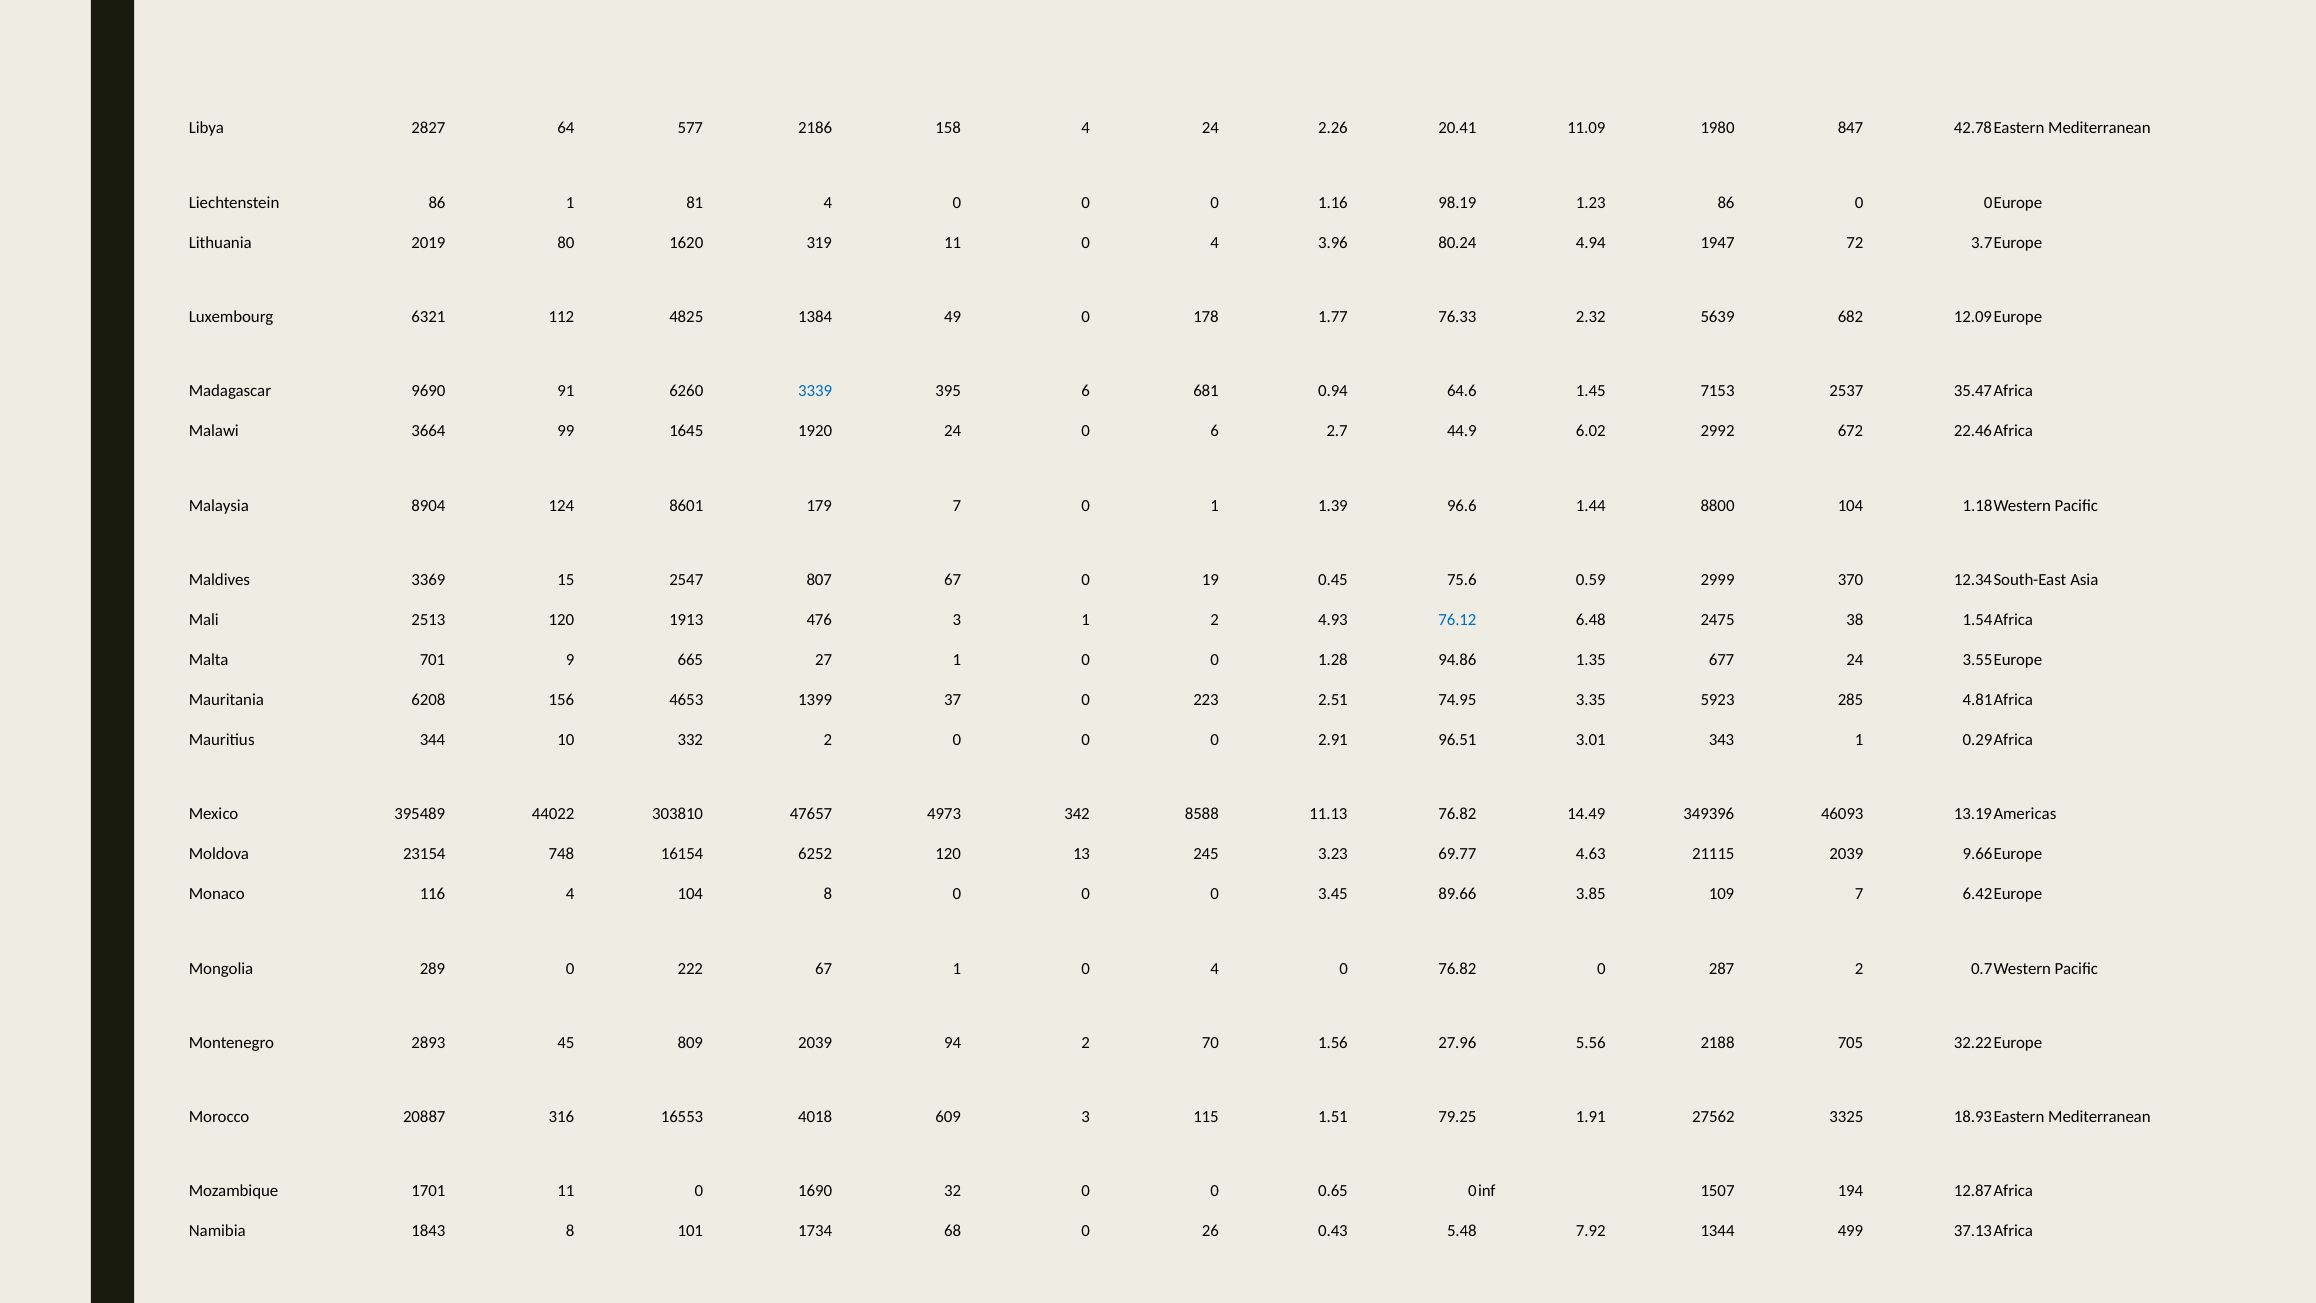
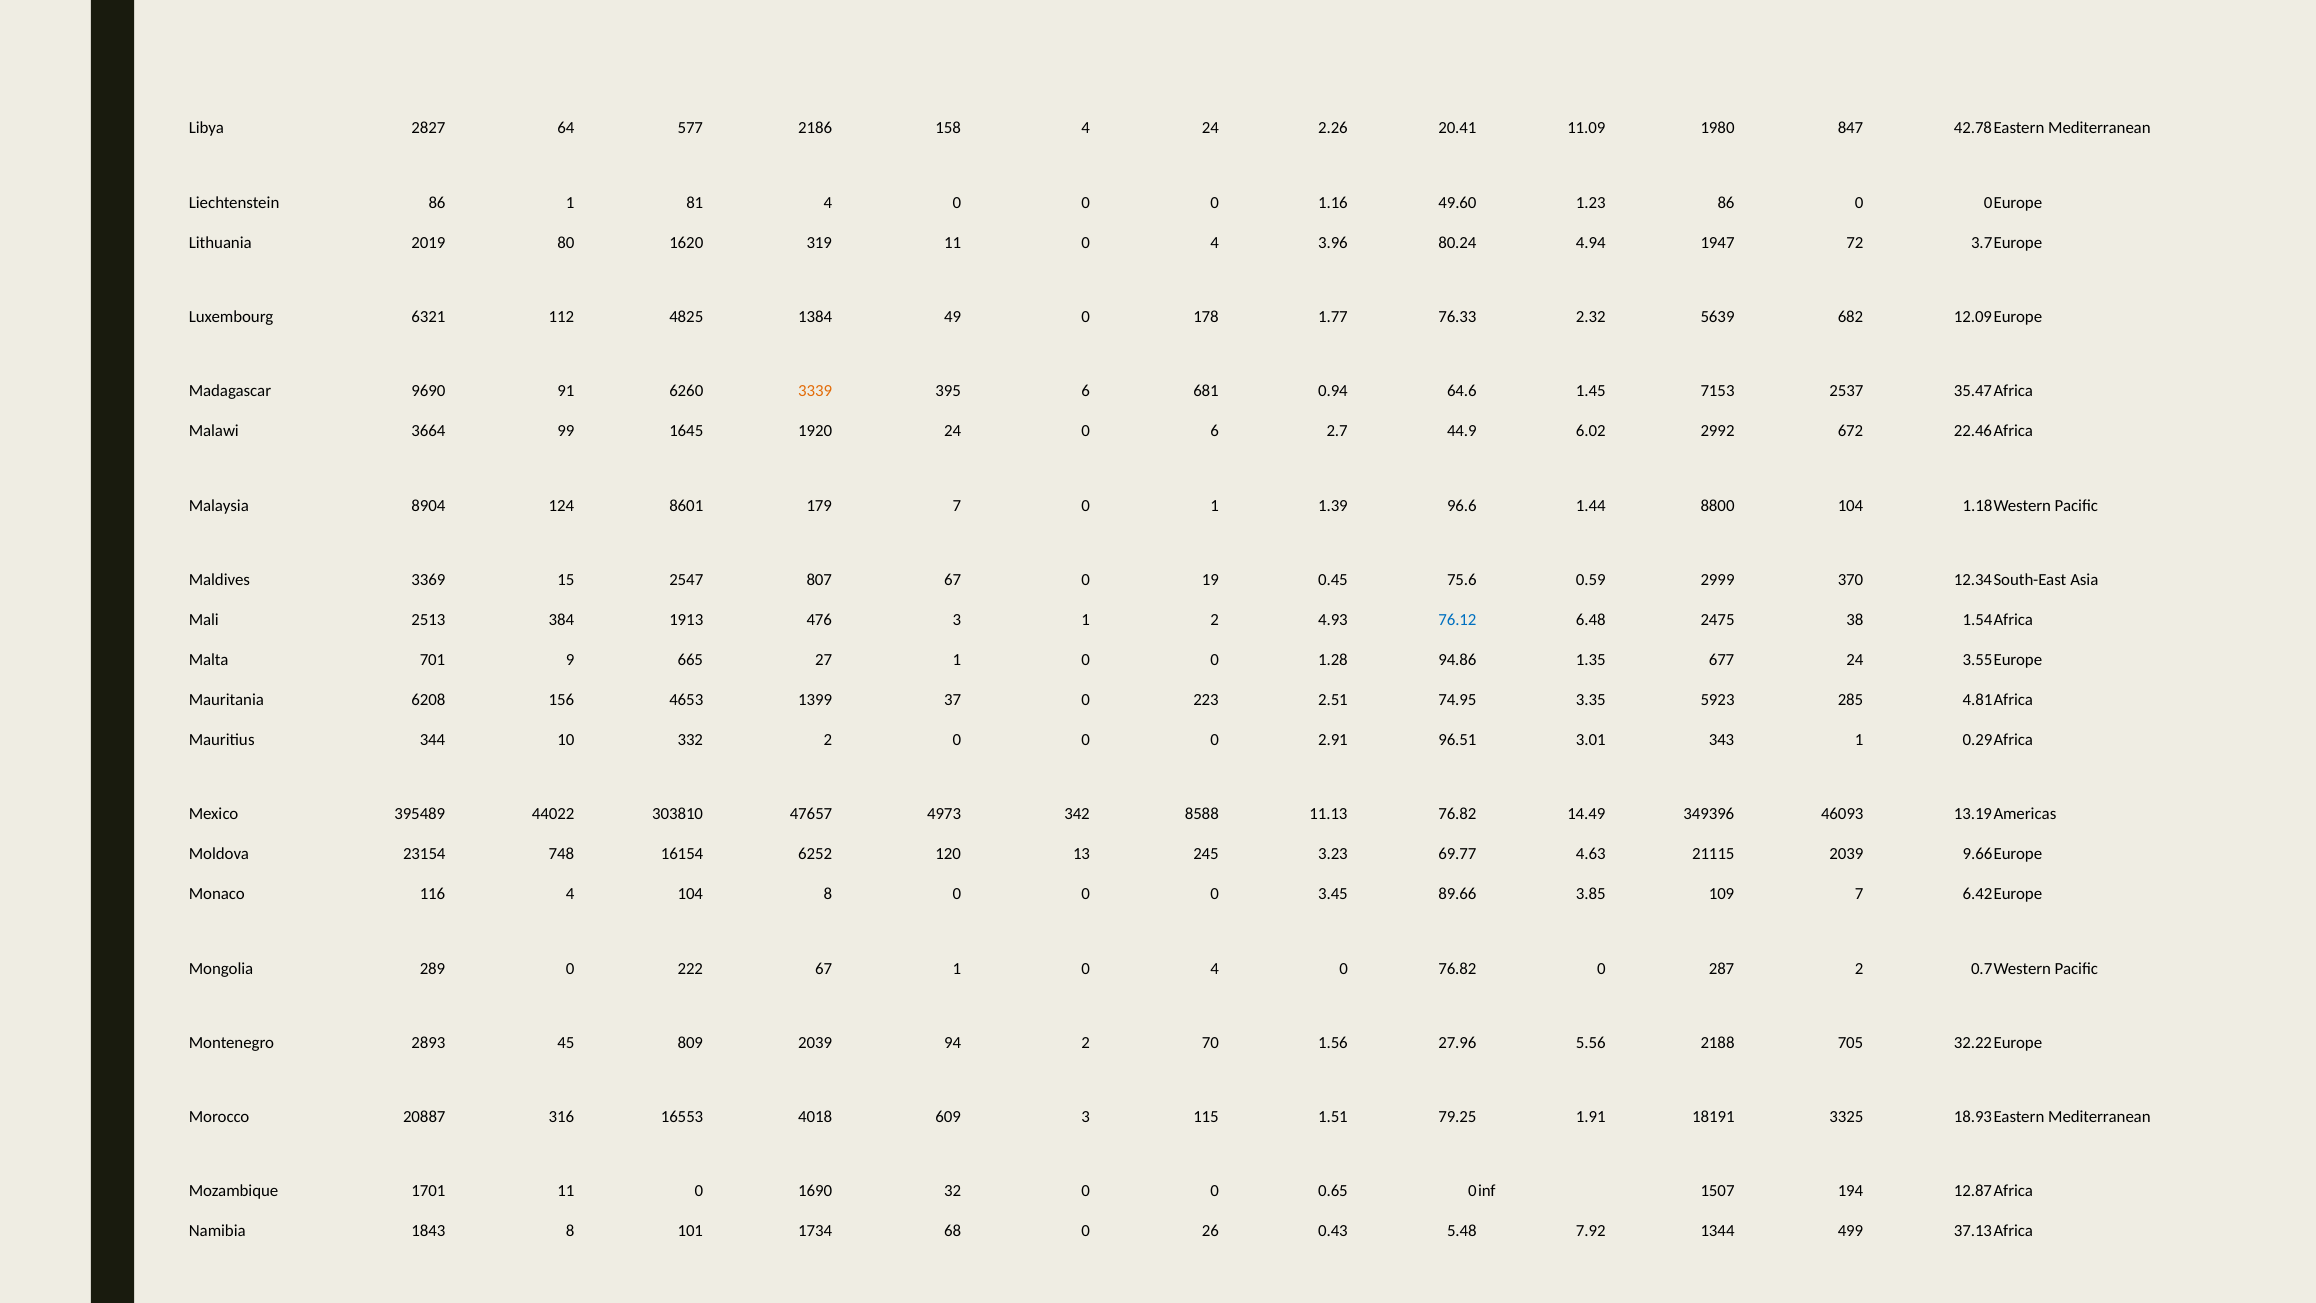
98.19: 98.19 -> 49.60 (1457, 203)
3339 colour: blue -> orange (815, 391)
2513 120: 120 -> 384 (561, 620)
27562: 27562 -> 18191 (1713, 1117)
